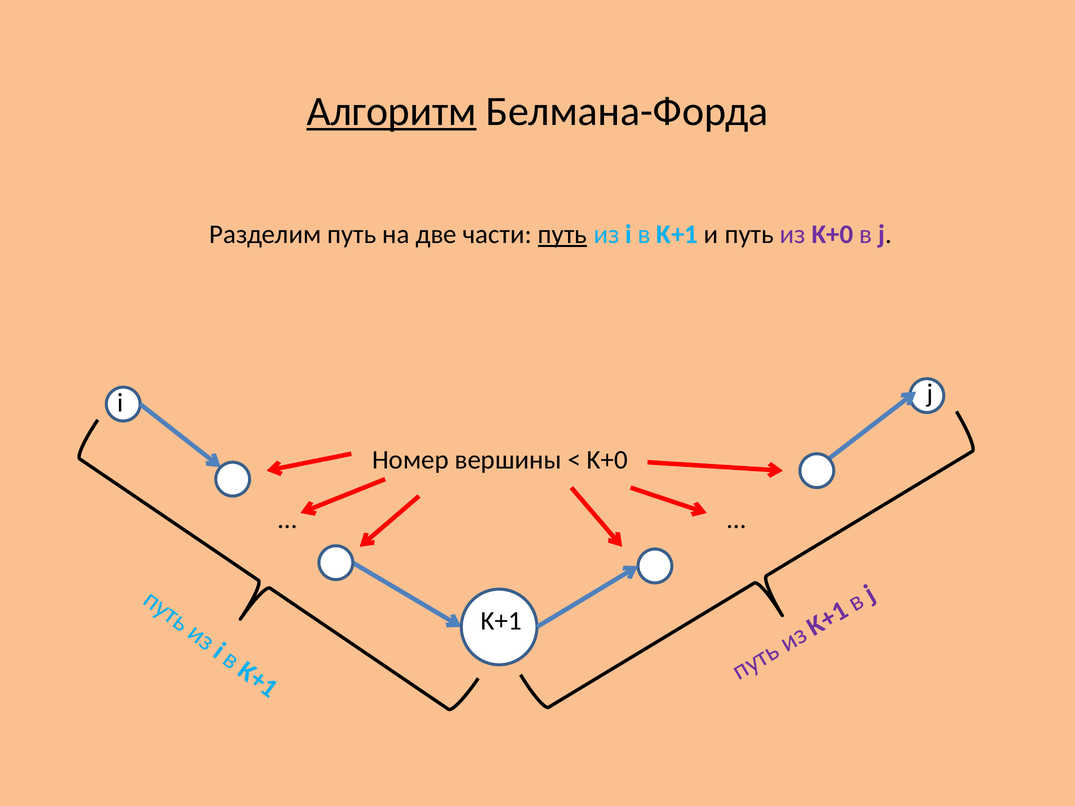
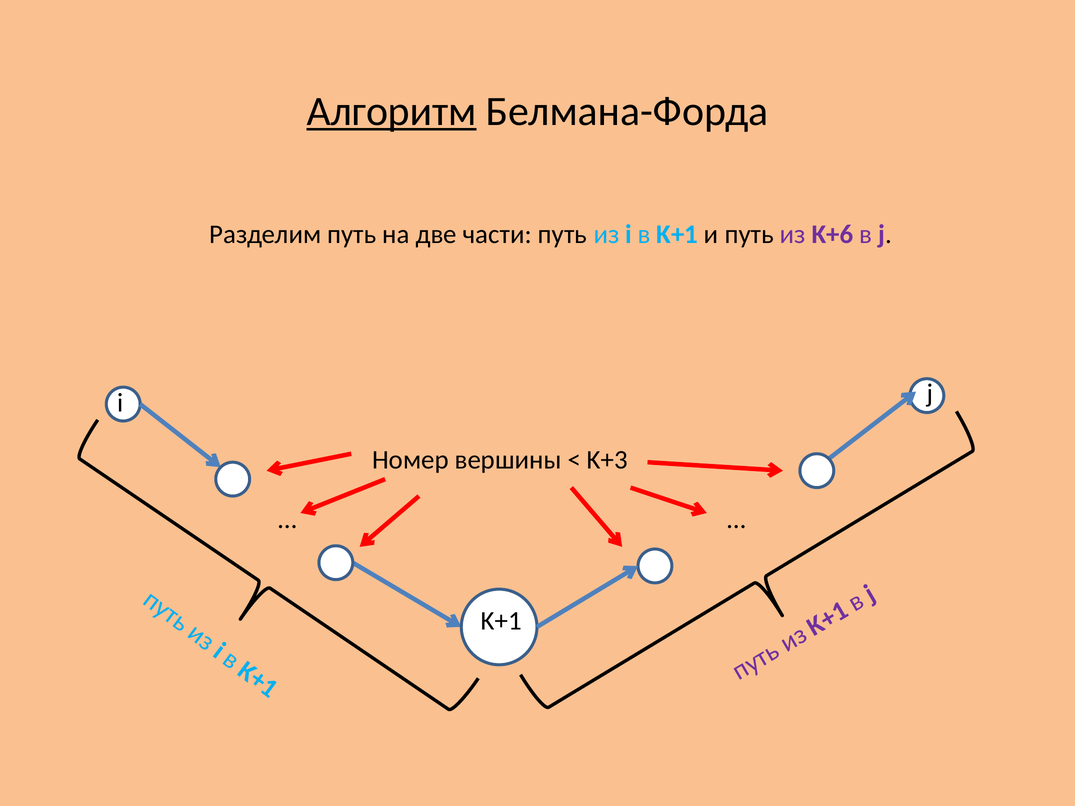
путь underline: present -> none (562, 234)
из K+0: K+0 -> K+6 (833, 234)
K+0: K+0 -> K+3 (607, 460)
